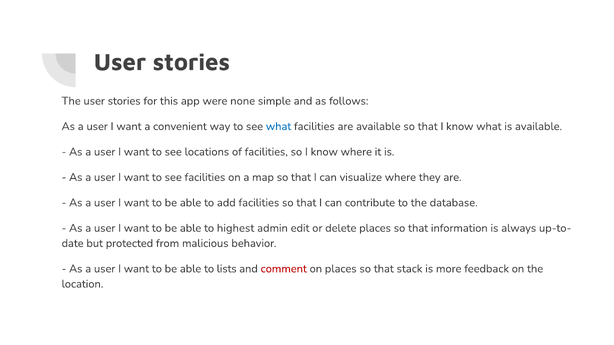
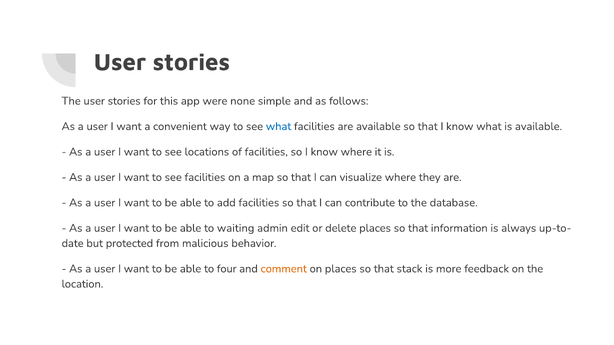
highest: highest -> waiting (236, 228)
lists: lists -> four (227, 269)
comment colour: red -> orange (284, 269)
